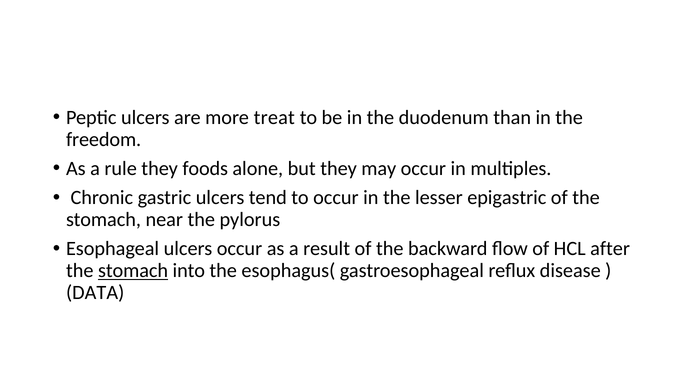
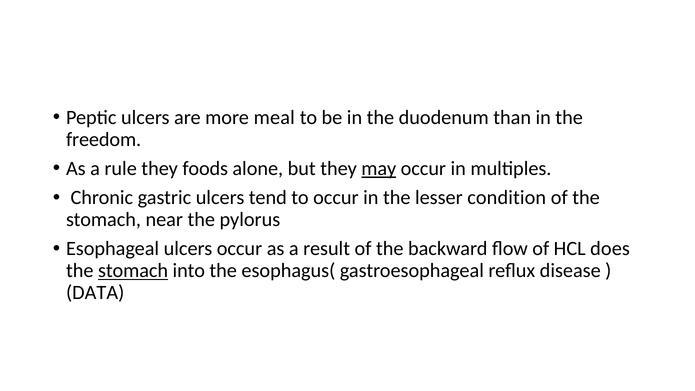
treat: treat -> meal (274, 118)
may underline: none -> present (379, 169)
epigastric: epigastric -> condition (507, 198)
after: after -> does (610, 249)
